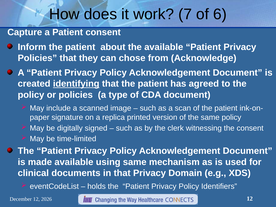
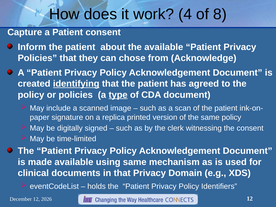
7: 7 -> 4 (185, 14)
6: 6 -> 8 (220, 14)
type underline: none -> present (118, 95)
